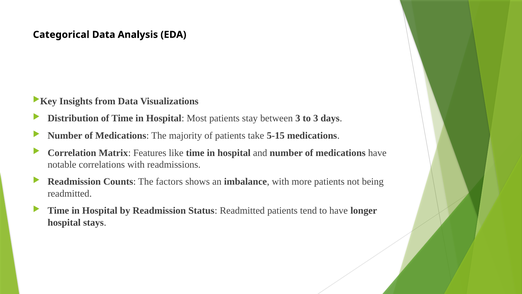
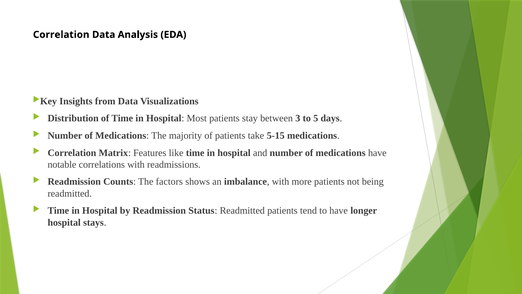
Categorical: Categorical -> Correlation (61, 35)
to 3: 3 -> 5 (316, 118)
